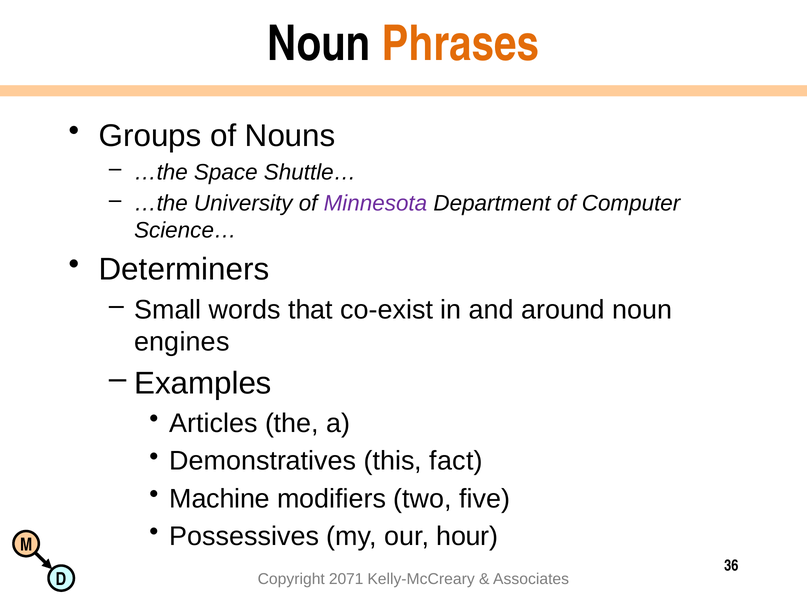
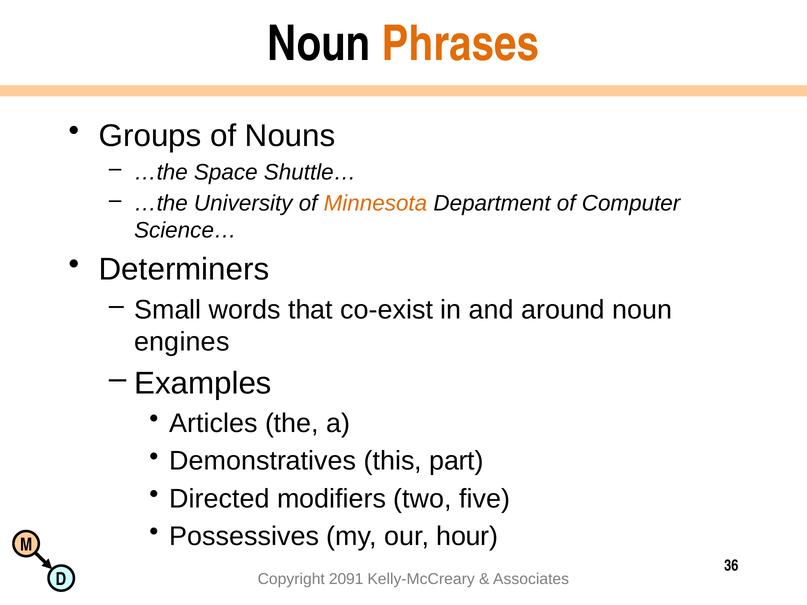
Minnesota colour: purple -> orange (375, 204)
fact: fact -> part (456, 461)
Machine: Machine -> Directed (219, 499)
2071: 2071 -> 2091 (346, 579)
